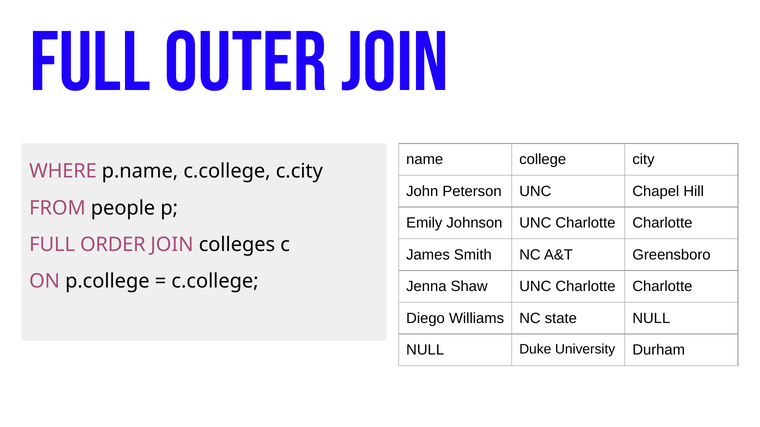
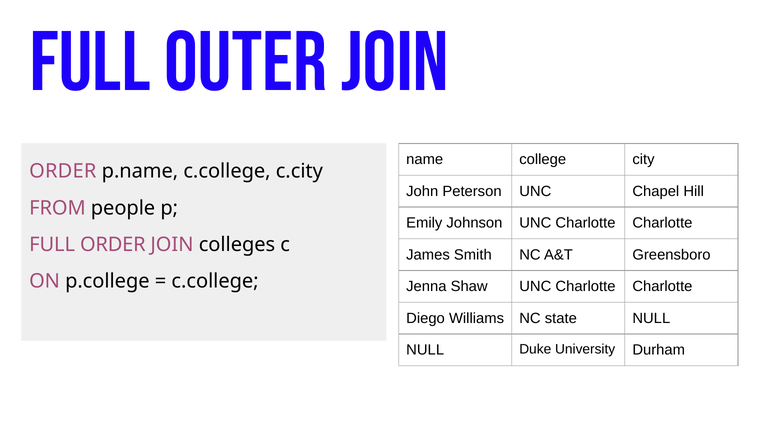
WHERE: WHERE -> ORDER (63, 171)
